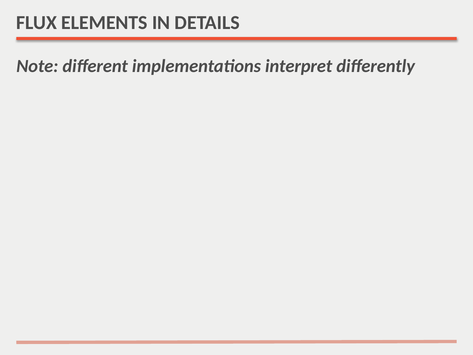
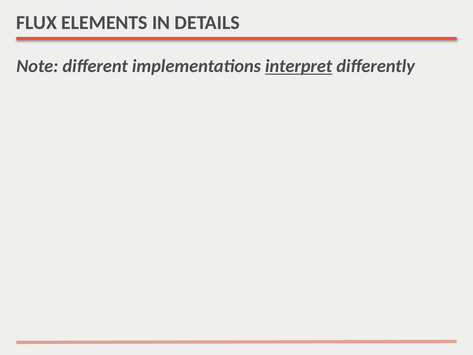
interpret underline: none -> present (299, 66)
